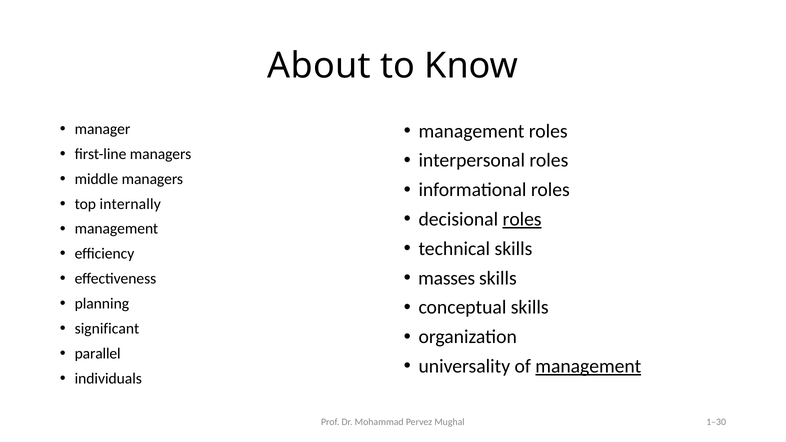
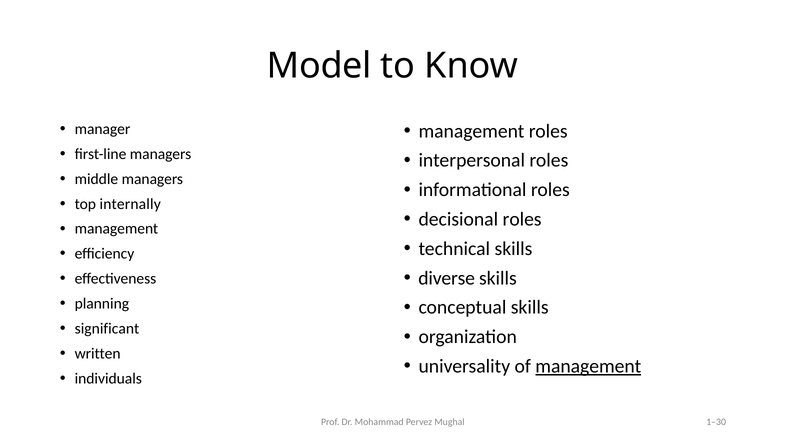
About: About -> Model (319, 66)
roles underline: present -> none (522, 219)
masses: masses -> diverse (447, 278)
parallel: parallel -> written (98, 354)
